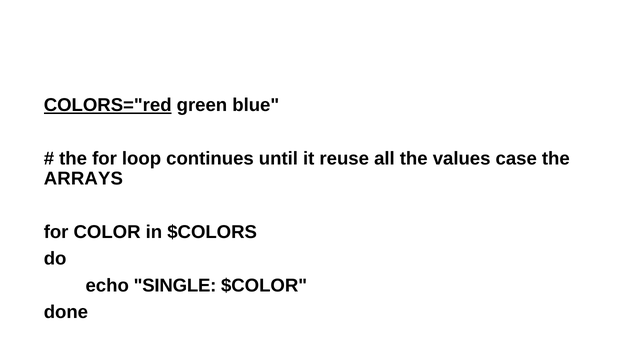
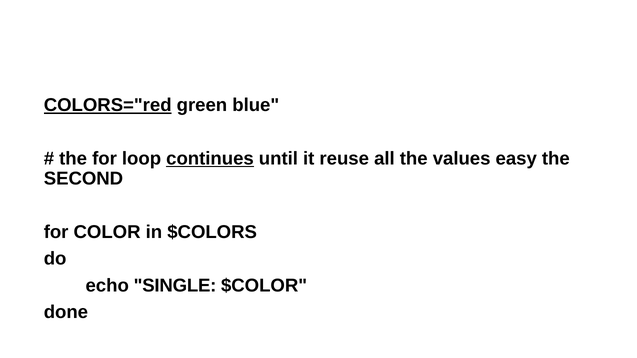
continues underline: none -> present (210, 159)
case: case -> easy (516, 159)
ARRAYS: ARRAYS -> SECOND (83, 179)
